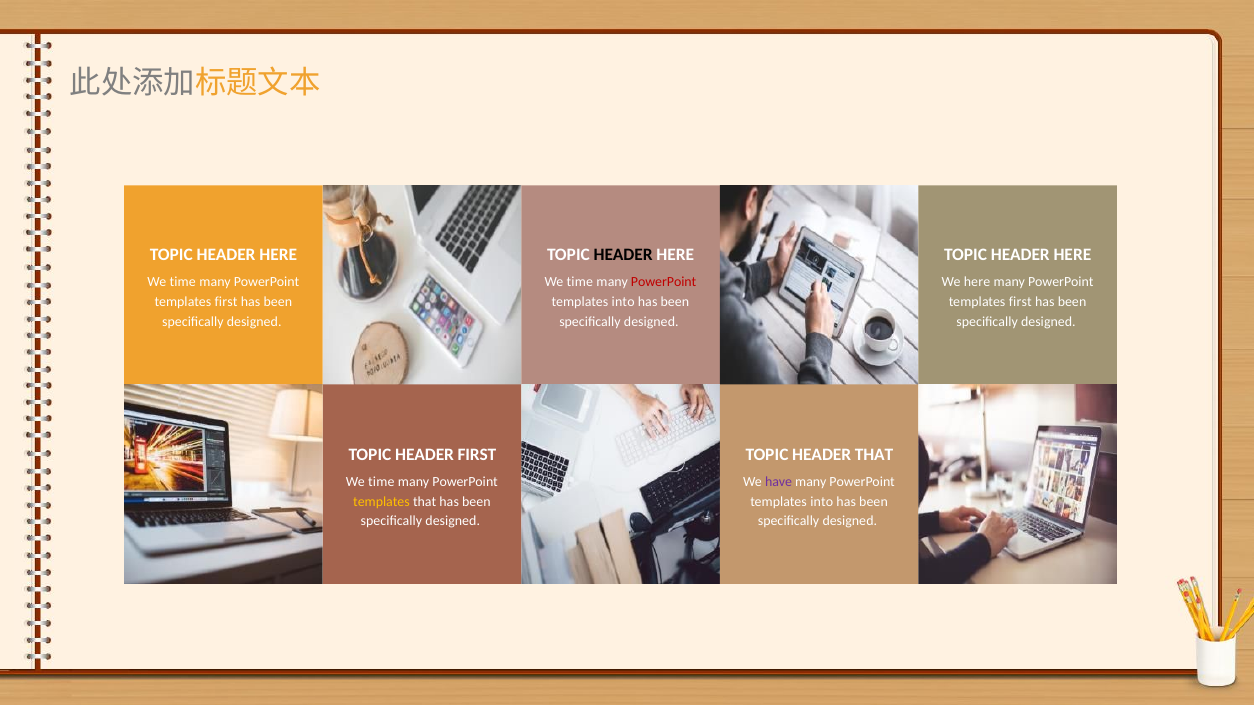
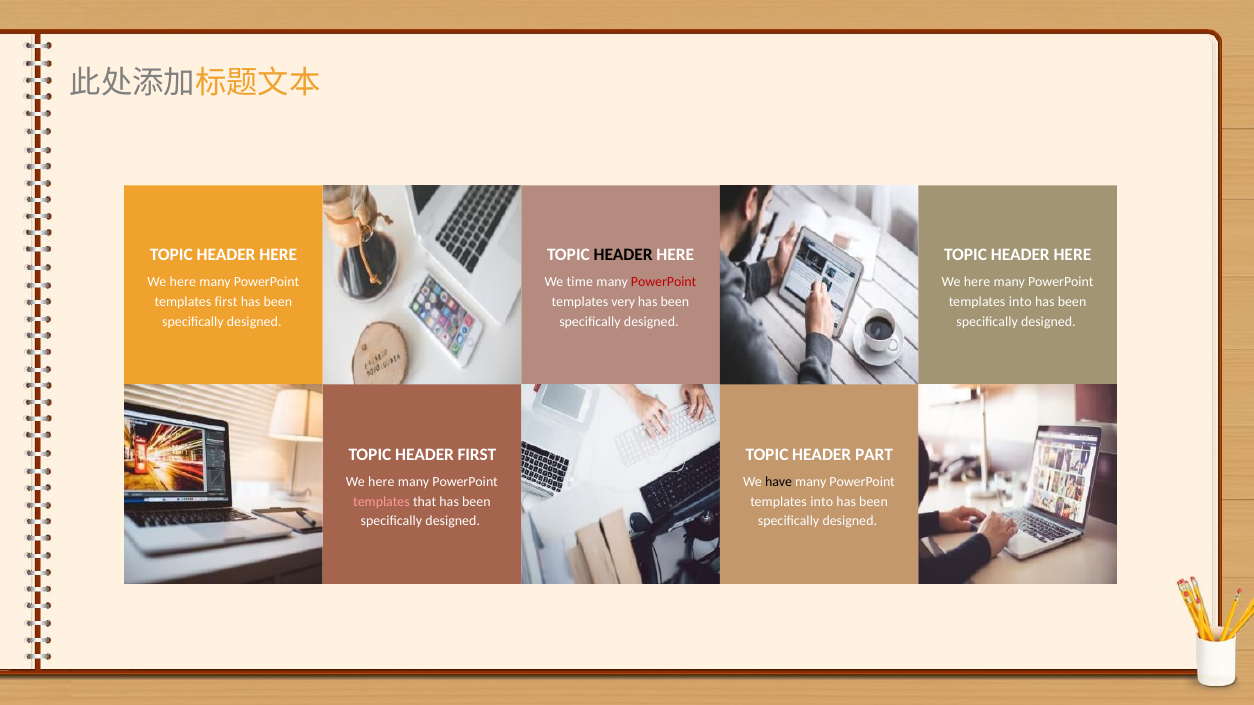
time: time -> here (183, 282)
into: into -> very (623, 302)
first: first -> into (1020, 302)
HEADER THAT: THAT -> PART (874, 455)
time: time -> here (381, 482)
have colour: purple -> black (779, 482)
templates colour: yellow -> pink (381, 502)
